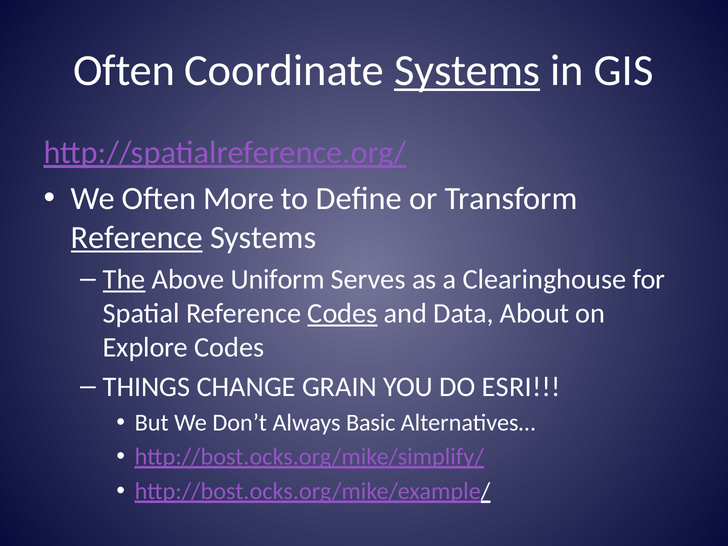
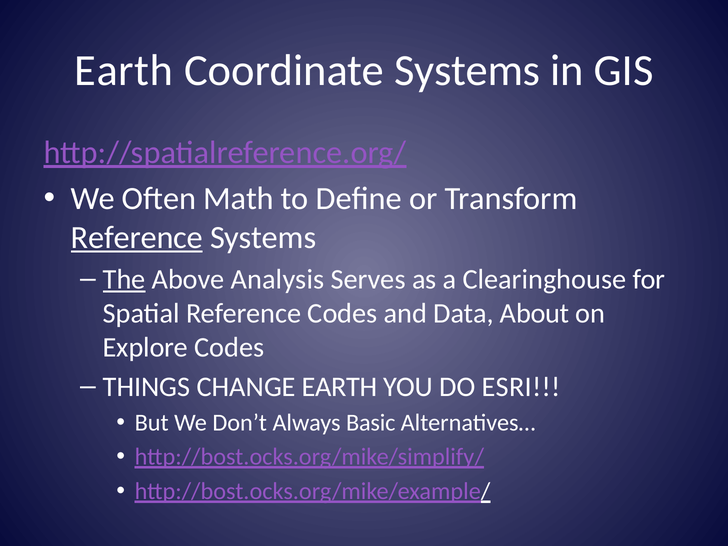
Often: Often -> Earth (124, 70)
Systems underline: present -> none (467, 70)
More: More -> Math (239, 199)
Uniform: Uniform -> Analysis (278, 279)
Codes underline: present -> none (342, 313)
CHANGE GRAIN: GRAIN -> EARTH (340, 387)
